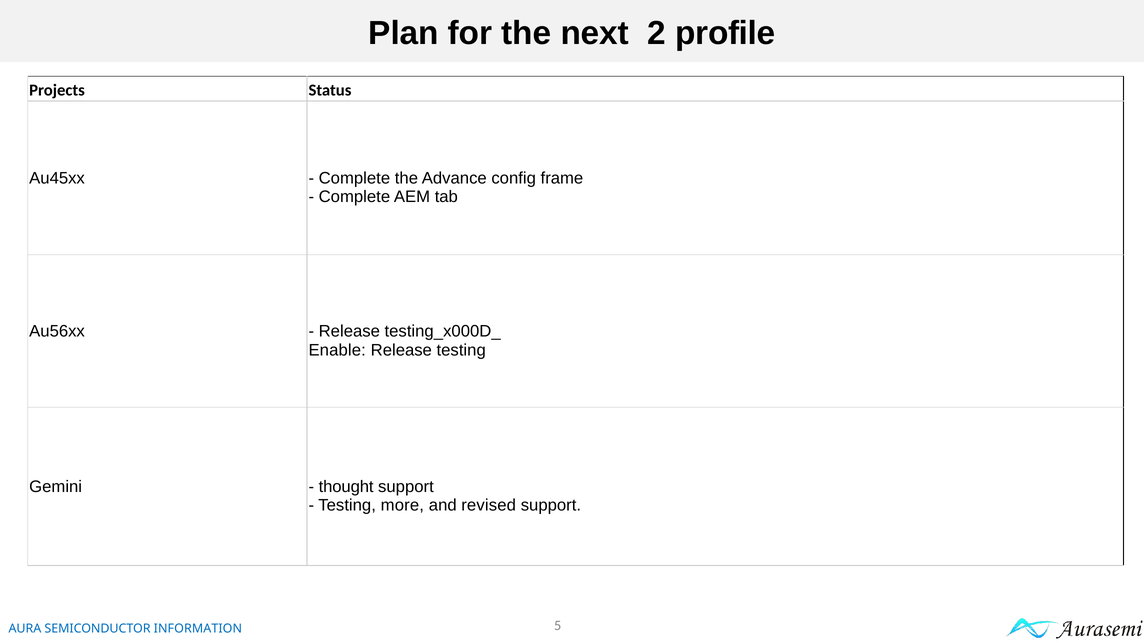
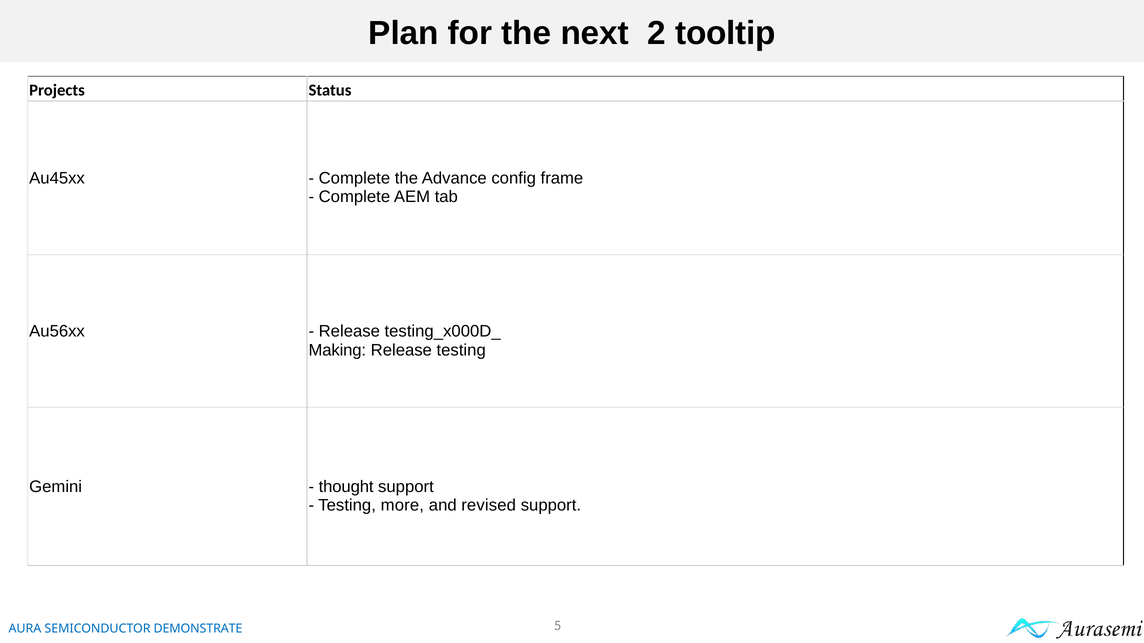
profile: profile -> tooltip (725, 33)
Enable: Enable -> Making (337, 350)
INFORMATION: INFORMATION -> DEMONSTRATE (198, 629)
